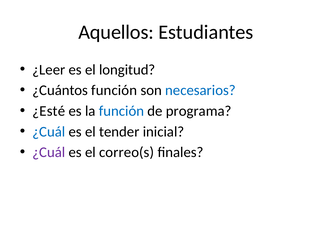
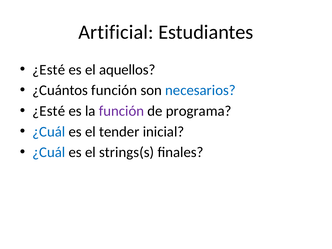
Aquellos: Aquellos -> Artificial (116, 32)
¿Leer: ¿Leer -> ¿Esté (49, 70)
longitud: longitud -> aquellos (127, 70)
función colour: blue -> purple (121, 111)
¿Cuál colour: purple -> blue (49, 152)
correo(s: correo(s -> strings(s (127, 152)
